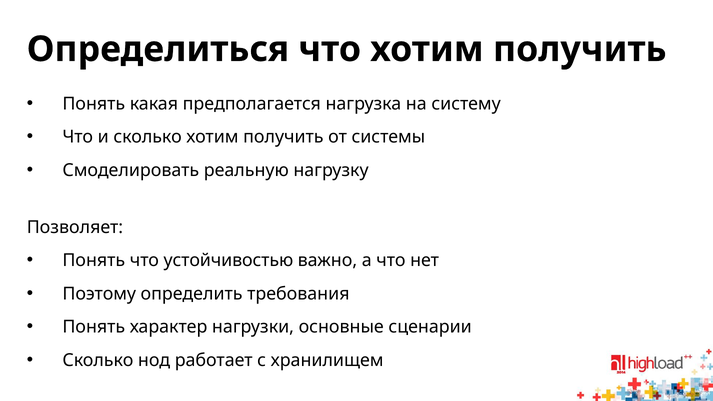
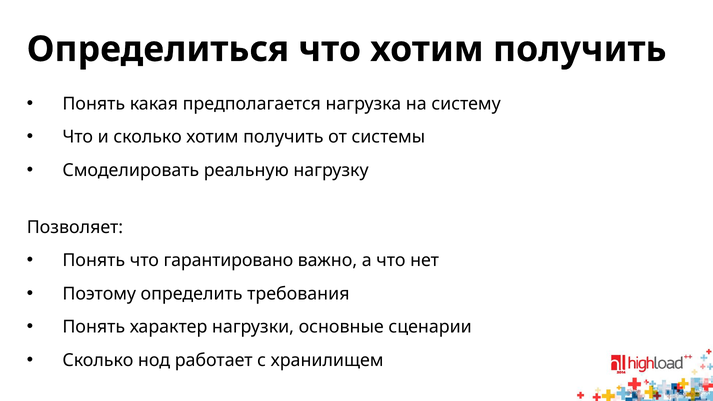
устойчивостью: устойчивостью -> гарантировано (228, 261)
